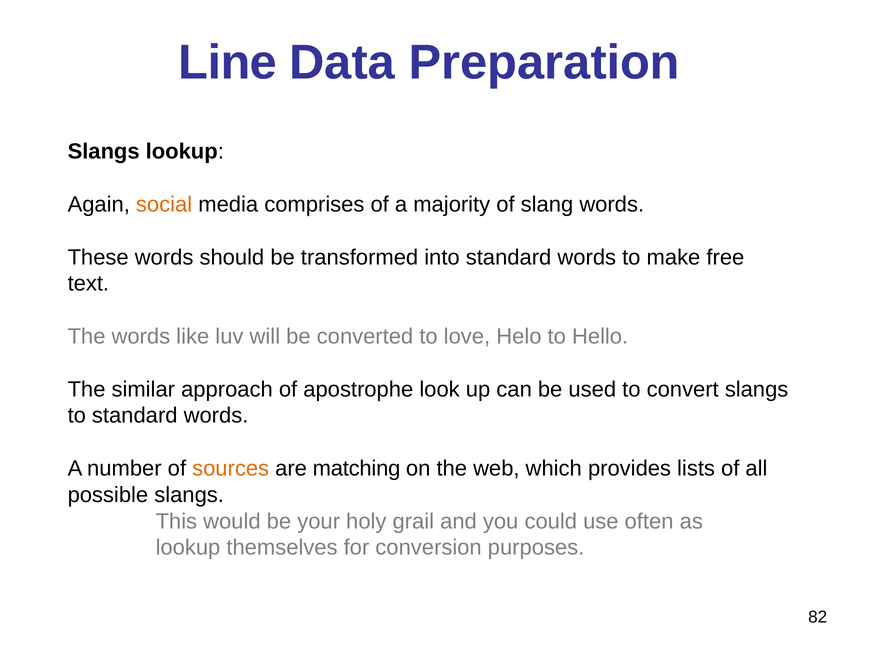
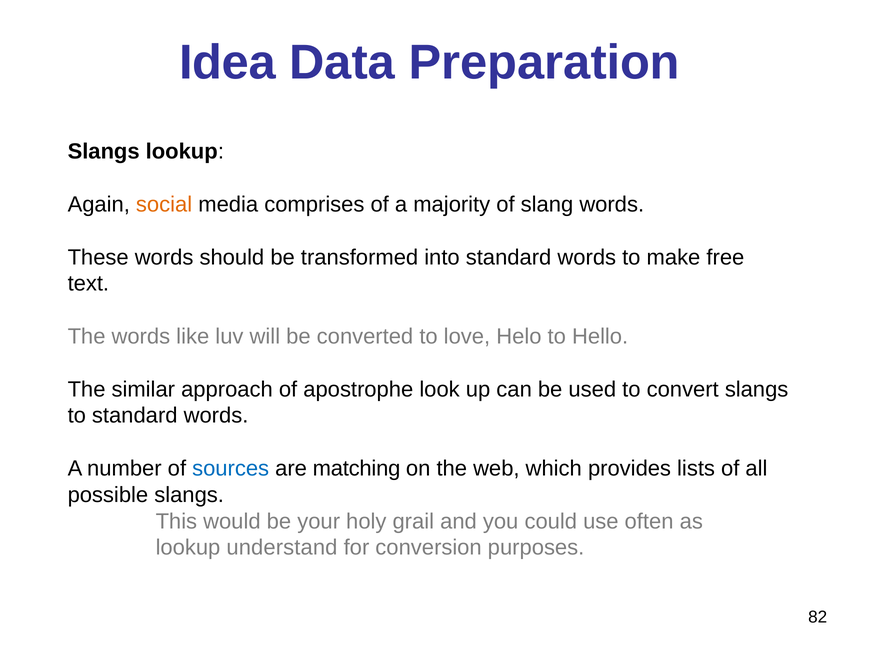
Line: Line -> Idea (228, 63)
sources colour: orange -> blue (231, 468)
themselves: themselves -> understand (282, 548)
